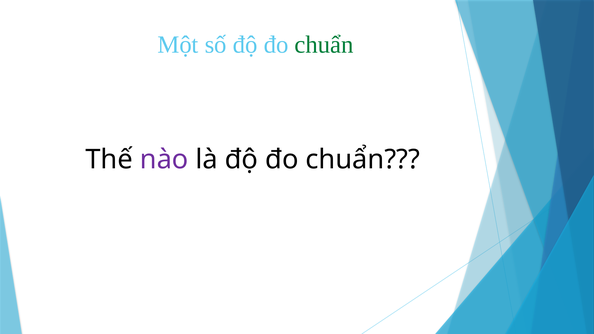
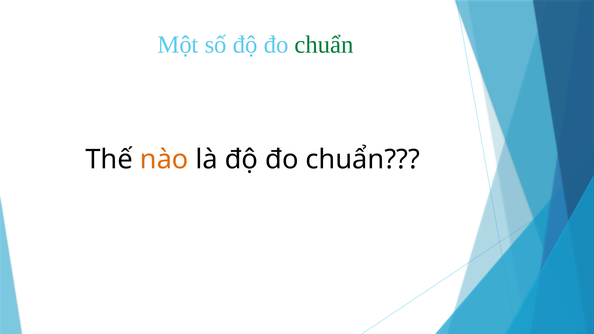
nào colour: purple -> orange (164, 160)
